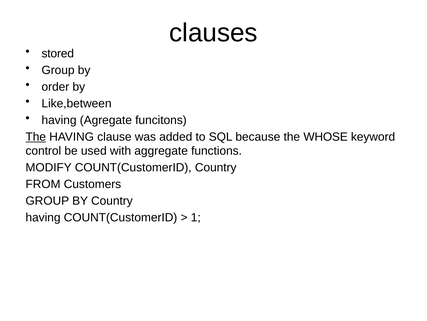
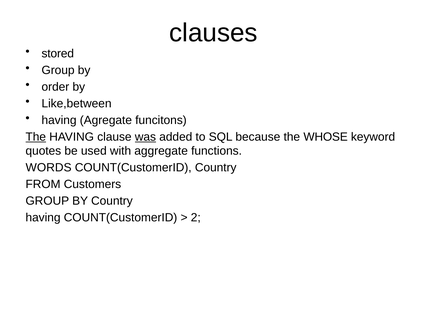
was underline: none -> present (145, 136)
control: control -> quotes (43, 151)
MODIFY: MODIFY -> WORDS (49, 167)
1: 1 -> 2 (196, 217)
